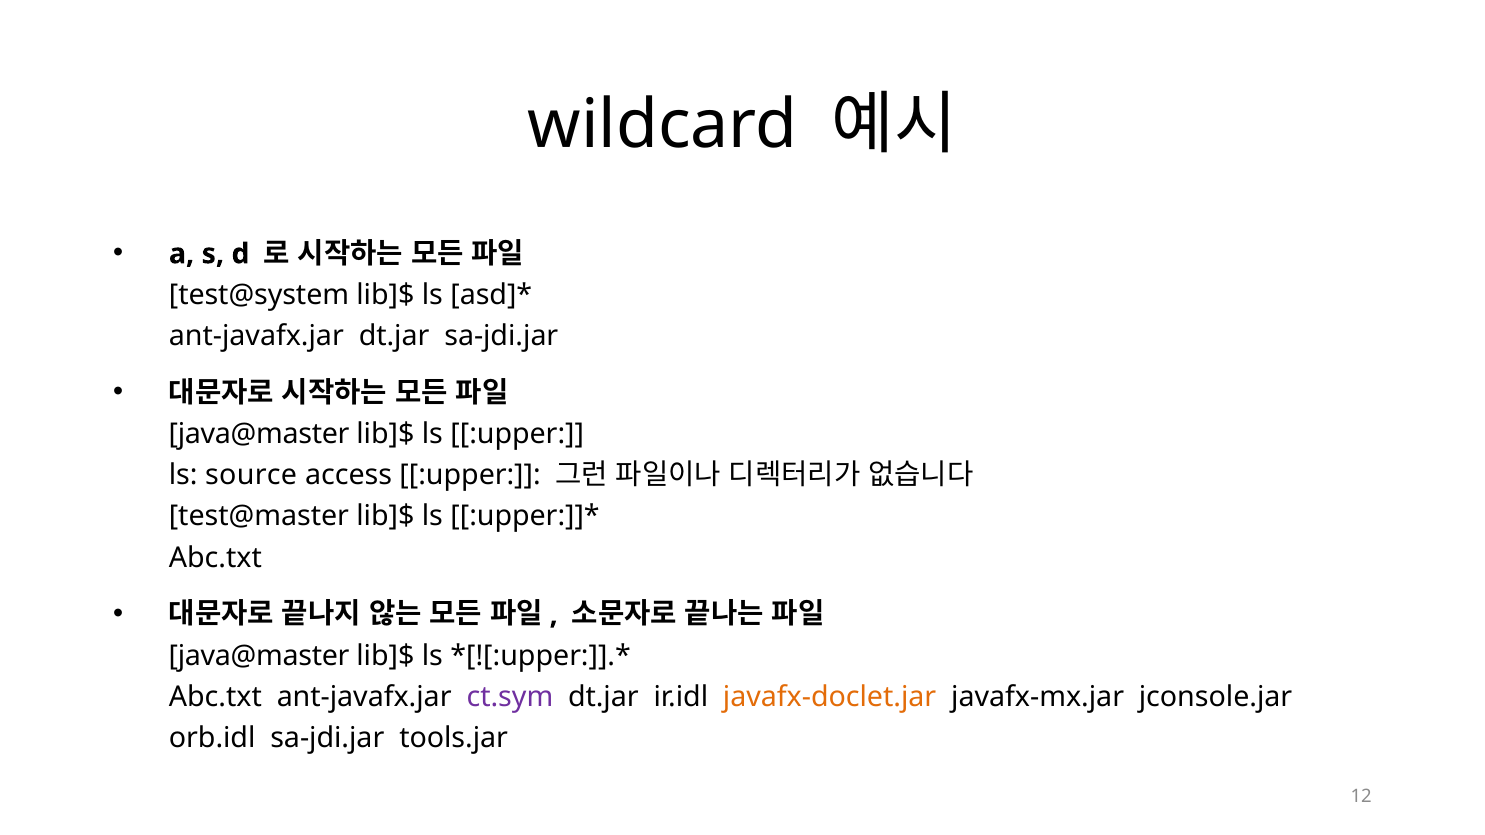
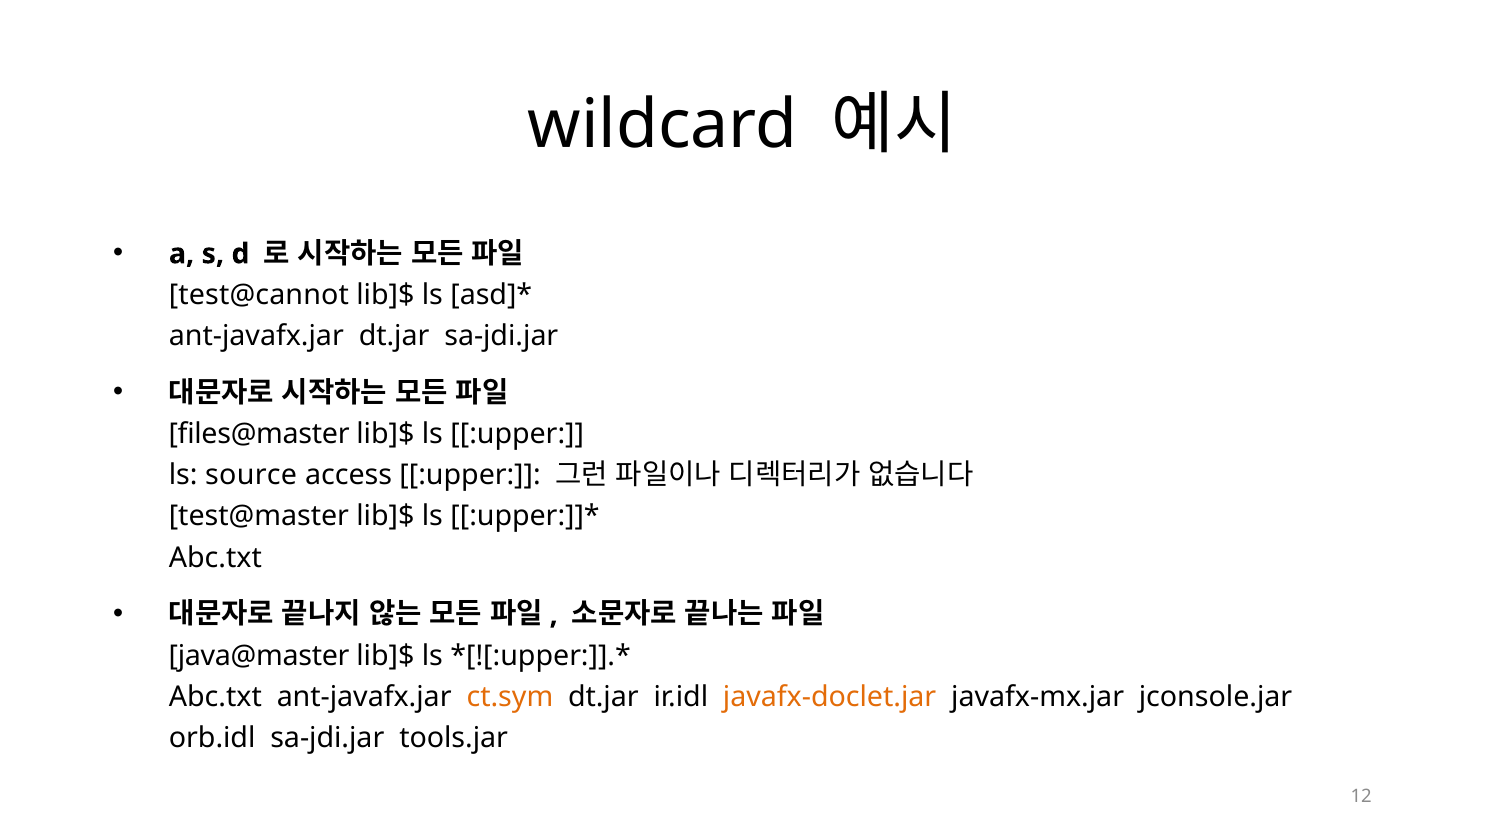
test@system: test@system -> test@cannot (259, 295)
java@master: java@master -> files@master (259, 434)
ct.sym colour: purple -> orange (510, 697)
